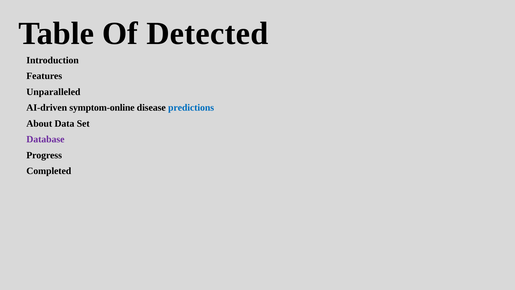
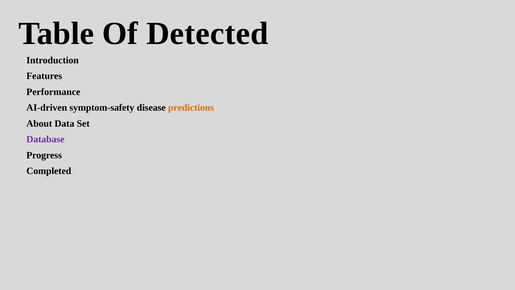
Unparalleled: Unparalleled -> Performance (53, 92)
symptom-online: symptom-online -> symptom-safety (102, 108)
predictions colour: blue -> orange (191, 108)
